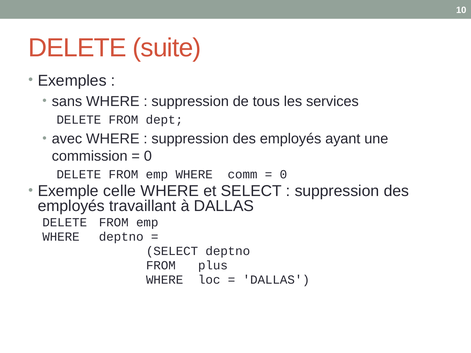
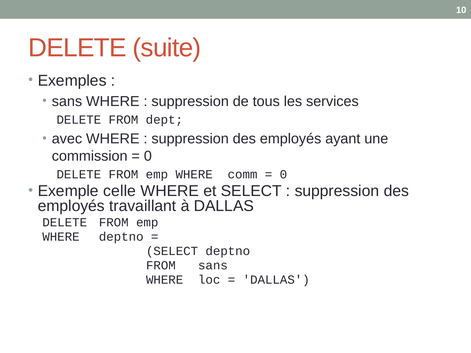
FROM plus: plus -> sans (213, 266)
